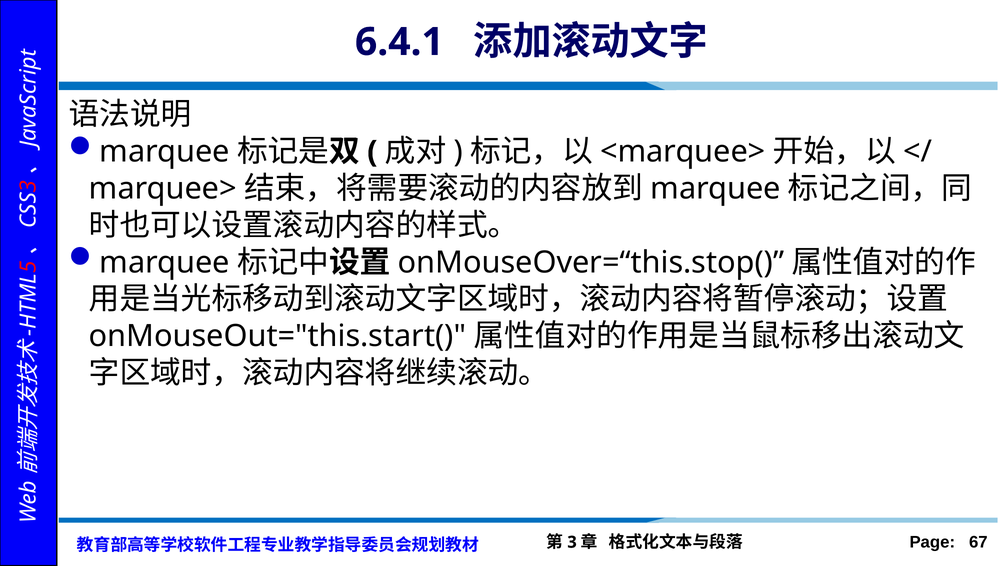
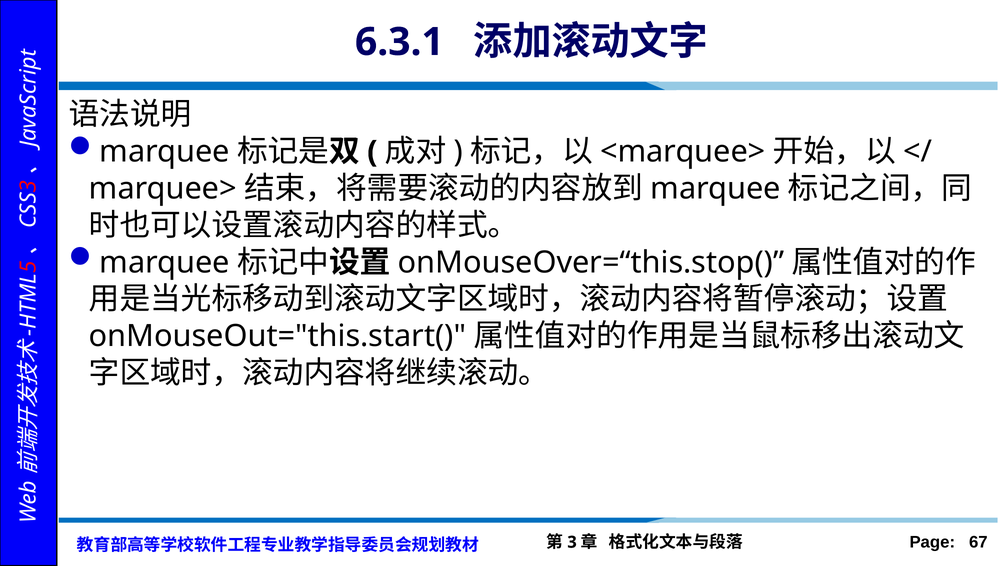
6.4.1: 6.4.1 -> 6.3.1 (399, 42)
